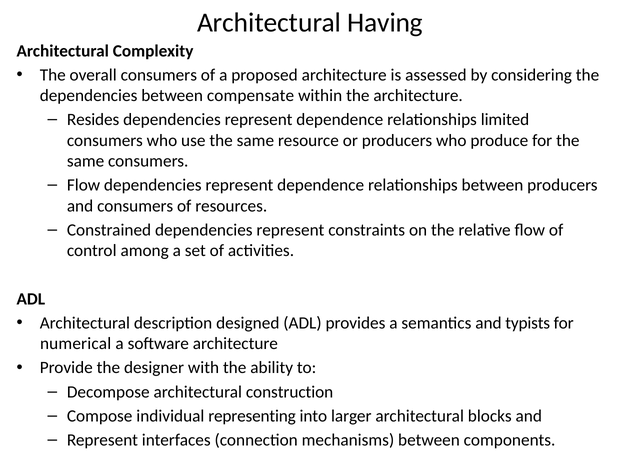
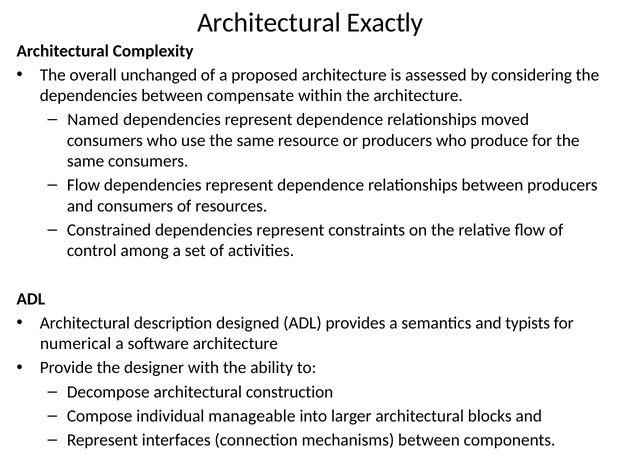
Having: Having -> Exactly (385, 23)
overall consumers: consumers -> unchanged (159, 75)
Resides: Resides -> Named (93, 120)
limited: limited -> moved (505, 120)
representing: representing -> manageable (252, 416)
